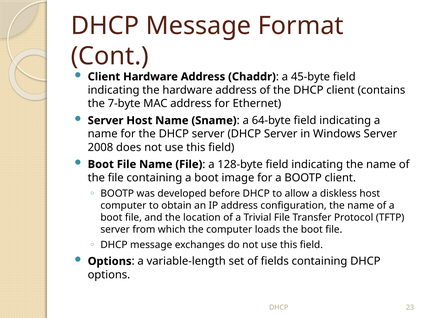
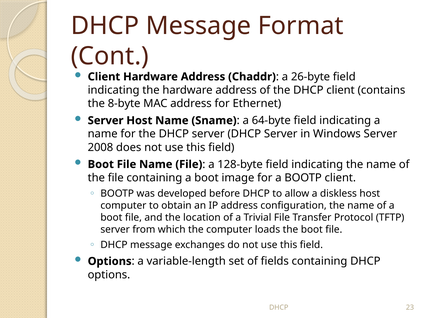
45-byte: 45-byte -> 26-byte (311, 77)
7-byte: 7-byte -> 8-byte (124, 104)
